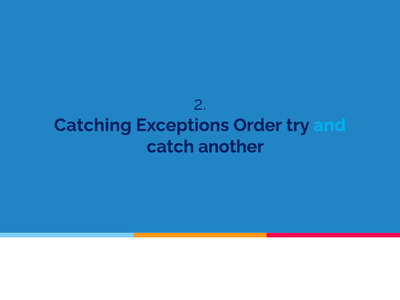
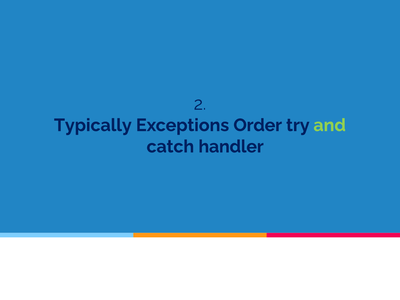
Catching: Catching -> Typically (93, 125)
and colour: light blue -> light green (330, 125)
another: another -> handler (231, 147)
